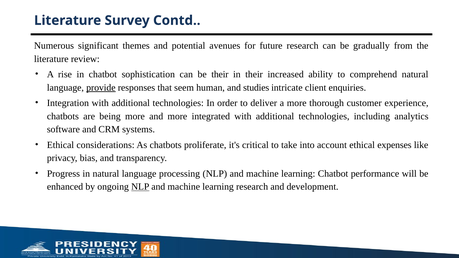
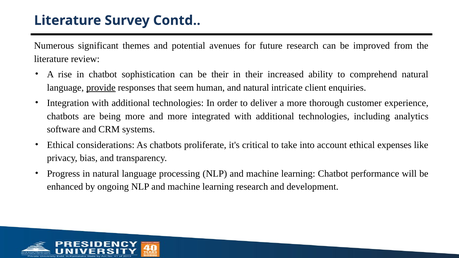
gradually: gradually -> improved (372, 46)
and studies: studies -> natural (256, 88)
NLP underline: present -> none (140, 187)
